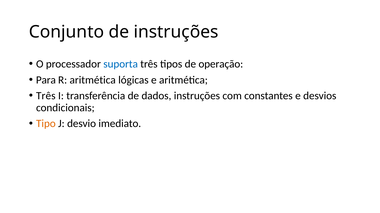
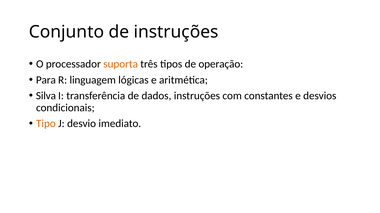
suporta colour: blue -> orange (121, 64)
R aritmética: aritmética -> linguagem (93, 80)
Três: Três -> Silva (46, 96)
